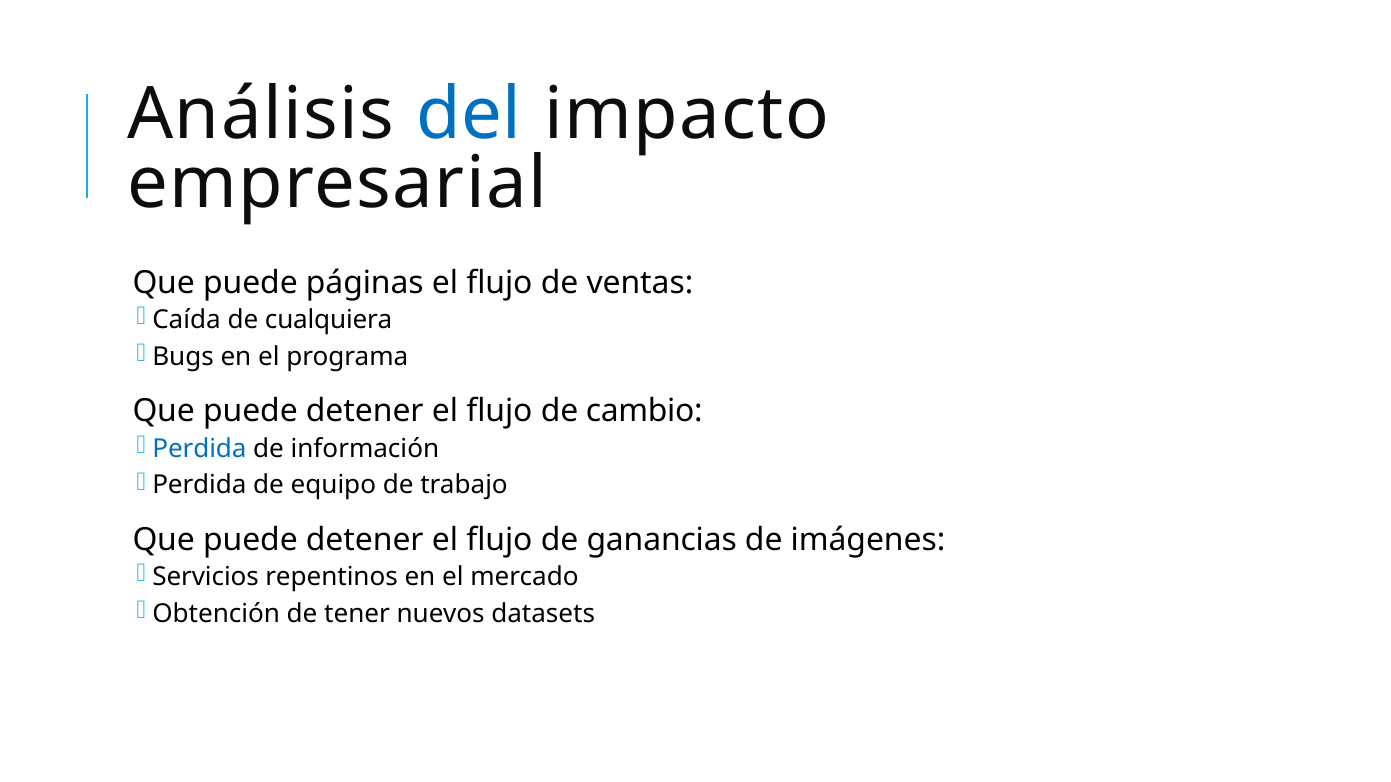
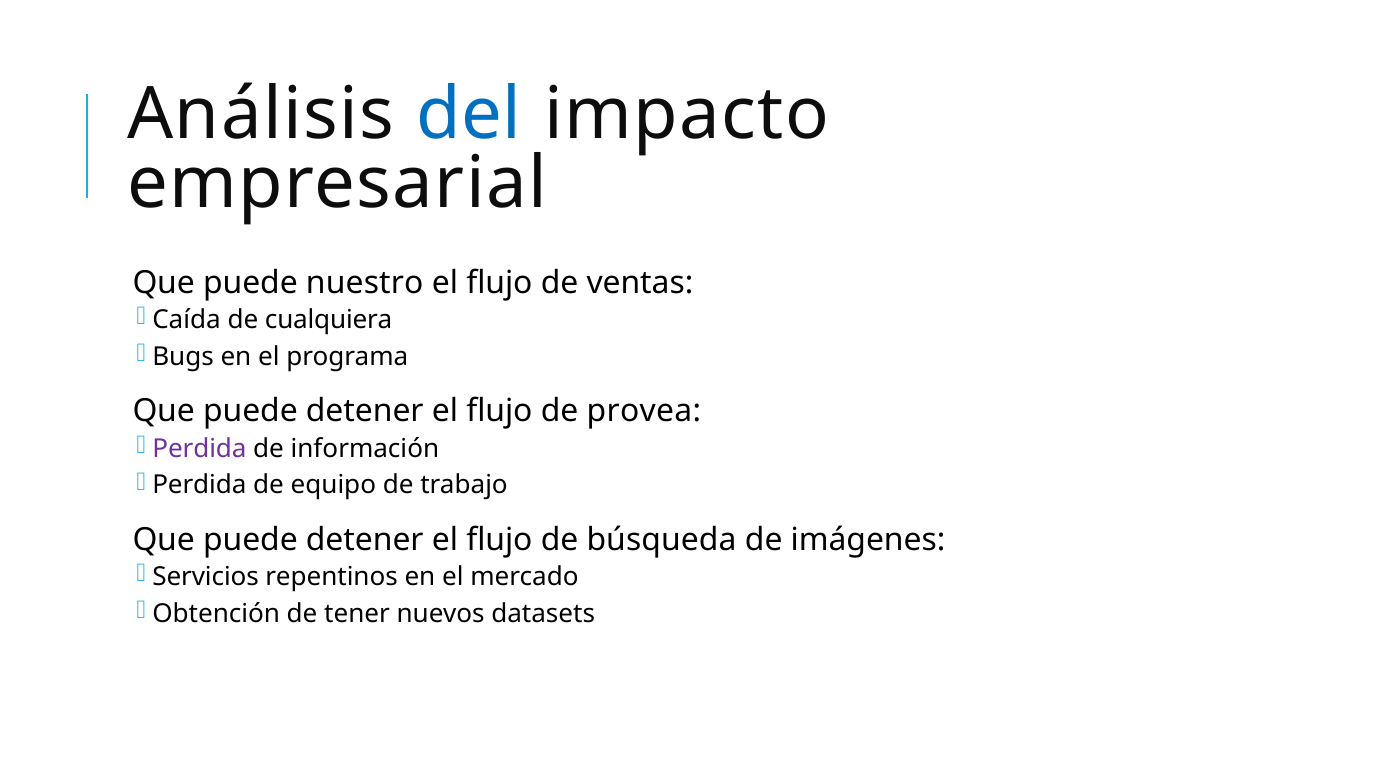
páginas: páginas -> nuestro (365, 283)
cambio: cambio -> provea (644, 412)
Perdida colour: blue -> purple (199, 449)
ganancias: ganancias -> búsqueda (662, 540)
